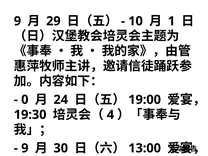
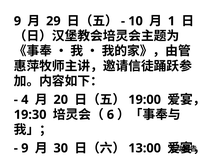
0: 0 -> 4 (25, 100)
24: 24 -> 20 (61, 100)
4: 4 -> 6 (110, 115)
